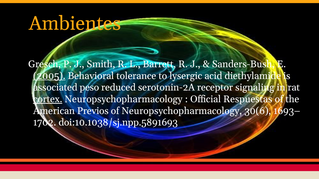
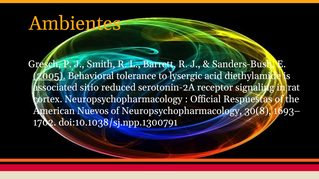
peso: peso -> sitio (89, 88)
cortex underline: present -> none (48, 99)
Previos: Previos -> Nuevos (93, 111)
30(6: 30(6 -> 30(8 (258, 111)
doi:10.1038/sj.npp.5891693: doi:10.1038/sj.npp.5891693 -> doi:10.1038/sj.npp.1300791 (118, 123)
